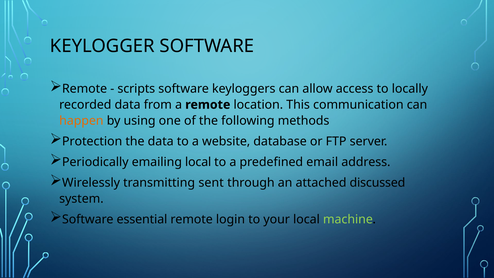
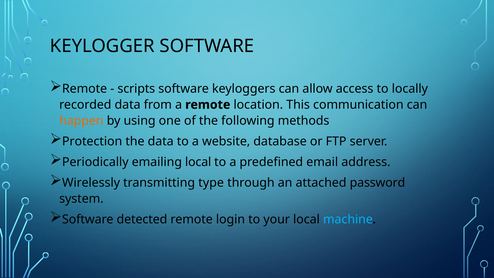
sent: sent -> type (211, 183)
discussed: discussed -> password (377, 183)
essential: essential -> detected (142, 219)
machine colour: light green -> light blue (348, 219)
